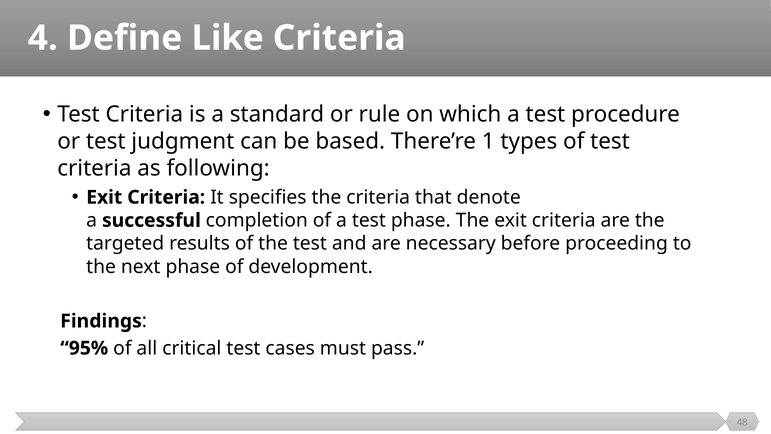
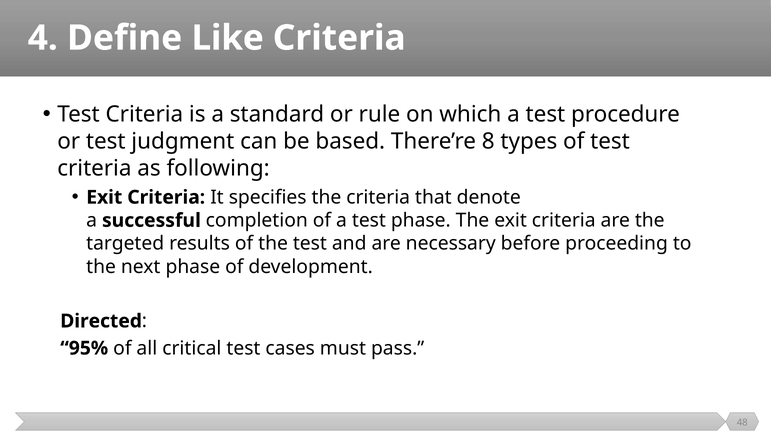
1: 1 -> 8 (488, 141)
Findings: Findings -> Directed (101, 321)
